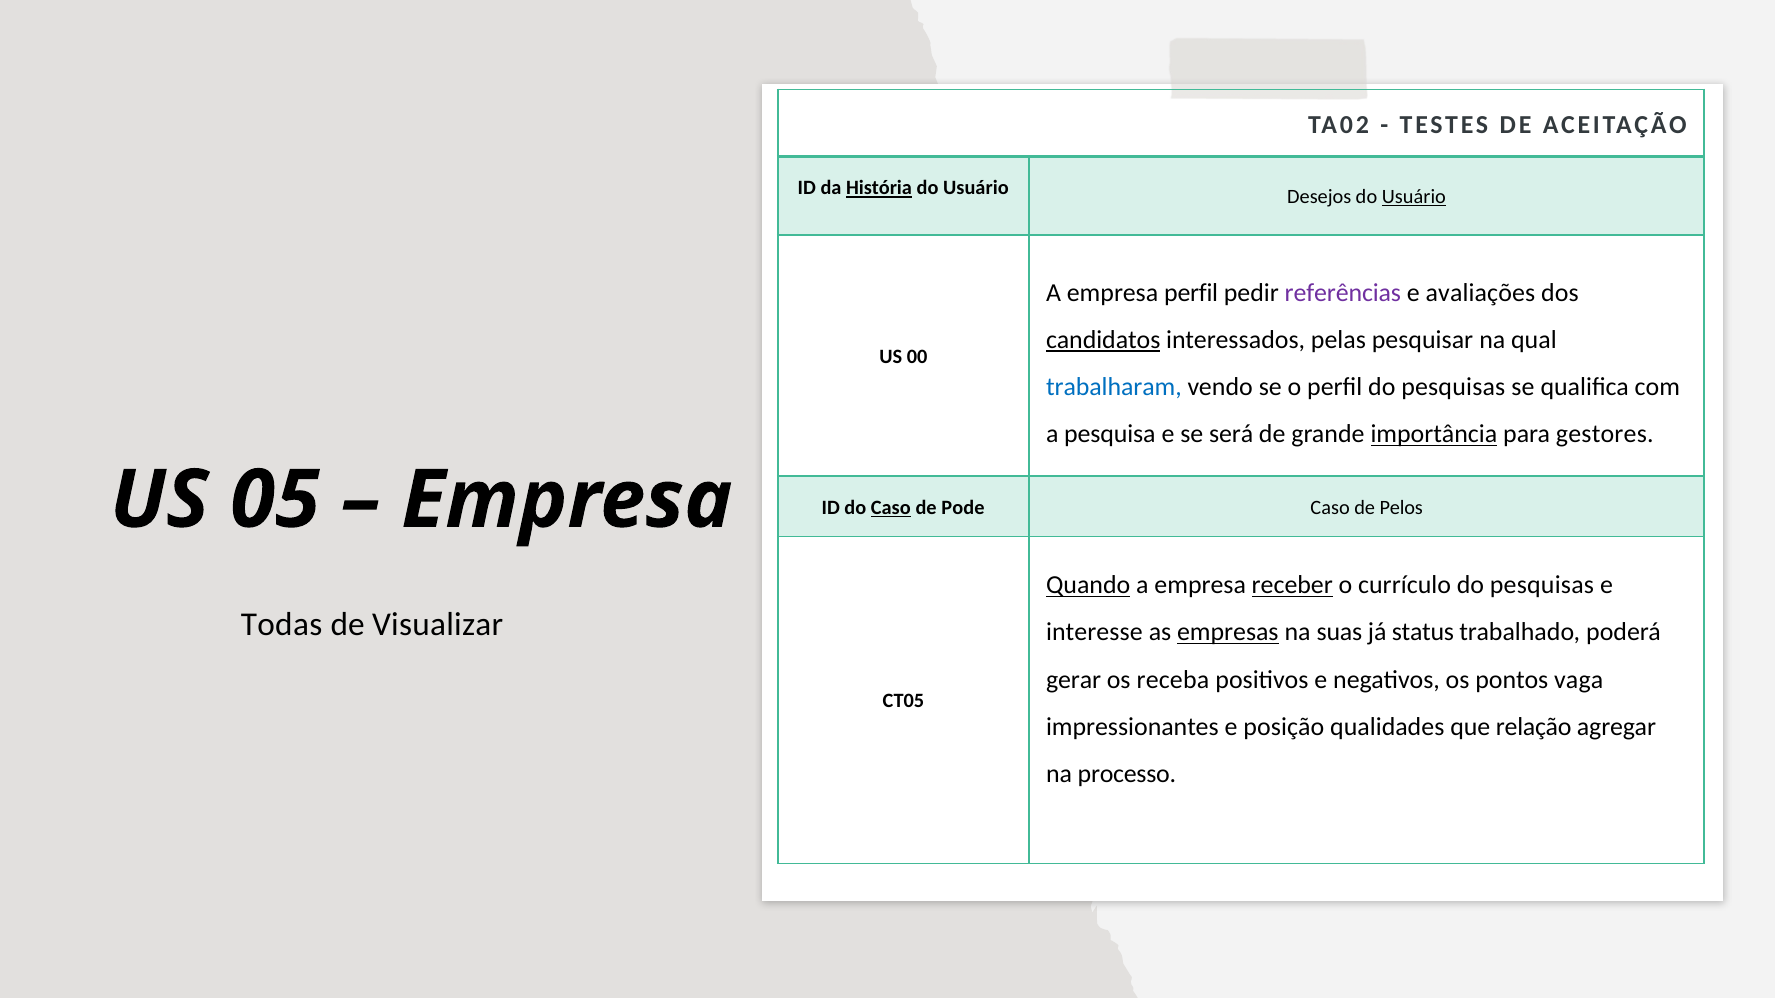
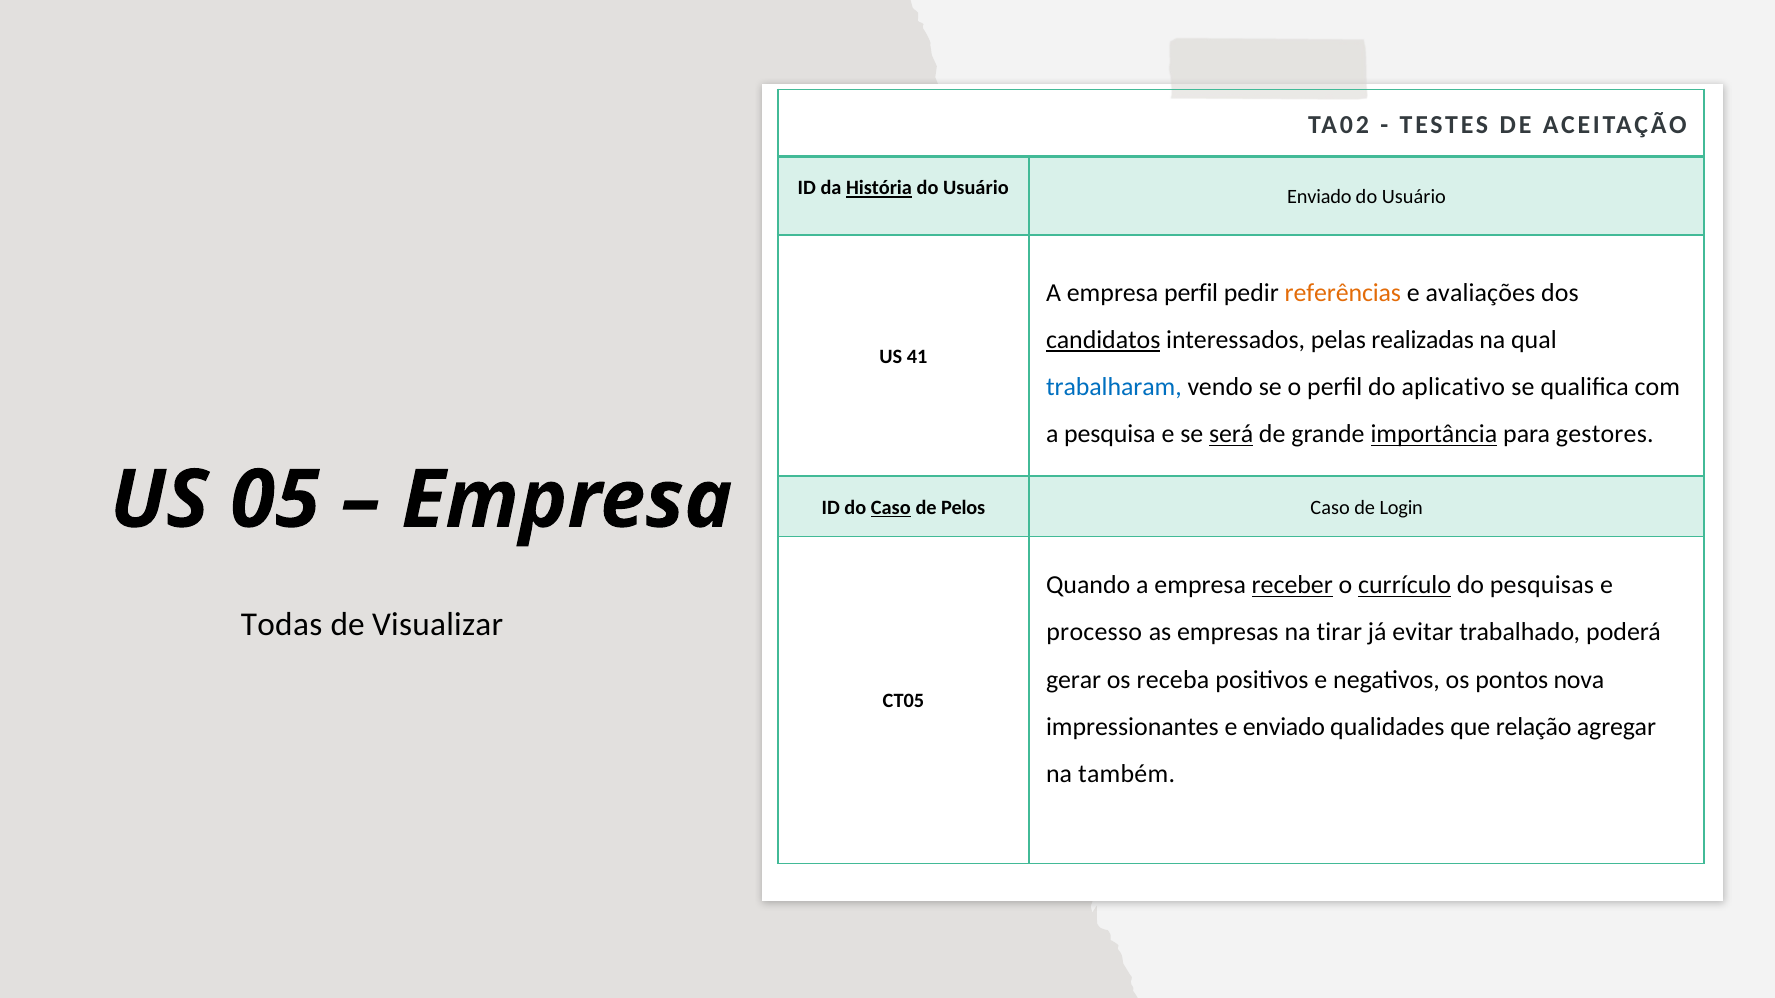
Usuário Desejos: Desejos -> Enviado (1319, 197)
Usuário underline: present -> none (1414, 197)
referências colour: purple -> orange (1343, 293)
pesquisar: pesquisar -> realizadas (1423, 340)
00: 00 -> 41 (917, 357)
perfil do pesquisas: pesquisas -> aplicativo (1453, 387)
será underline: none -> present (1231, 435)
Pode: Pode -> Pelos (963, 508)
Pelos: Pelos -> Login (1401, 508)
Quando underline: present -> none (1088, 585)
currículo underline: none -> present (1405, 585)
interesse: interesse -> processo (1094, 633)
empresas underline: present -> none (1228, 633)
suas: suas -> tirar (1339, 633)
status: status -> evitar (1423, 633)
vaga: vaga -> nova (1579, 680)
e posição: posição -> enviado (1284, 727)
processo: processo -> também (1127, 774)
